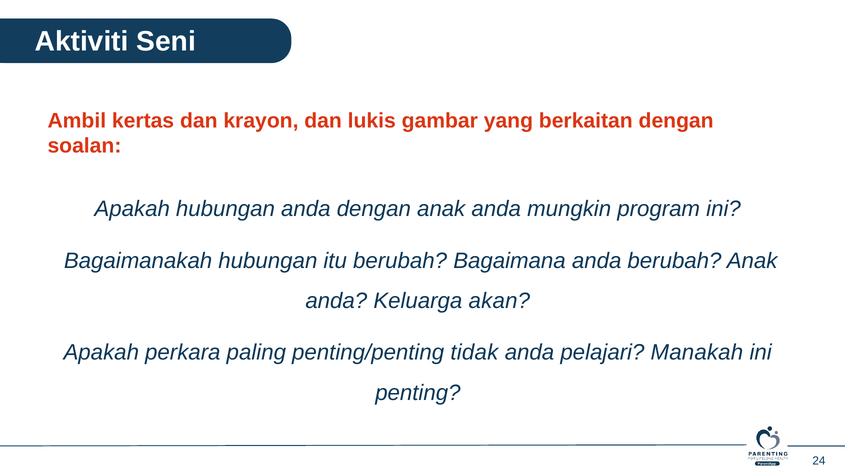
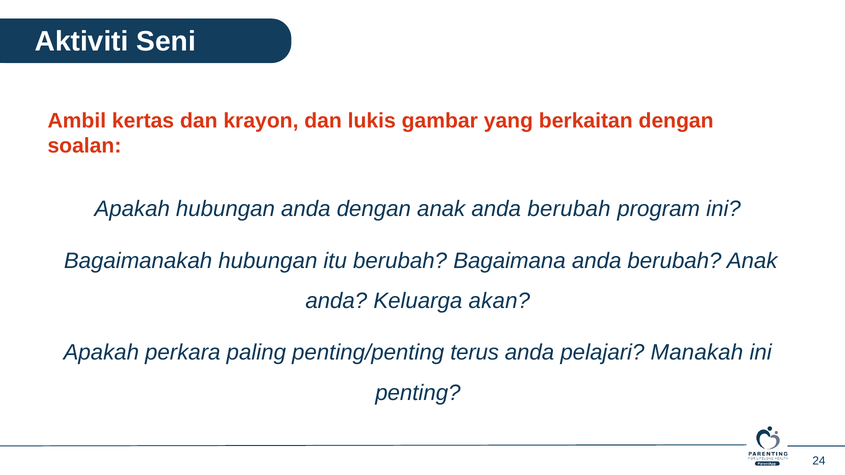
anak anda mungkin: mungkin -> berubah (569, 209)
tidak: tidak -> terus (475, 353)
